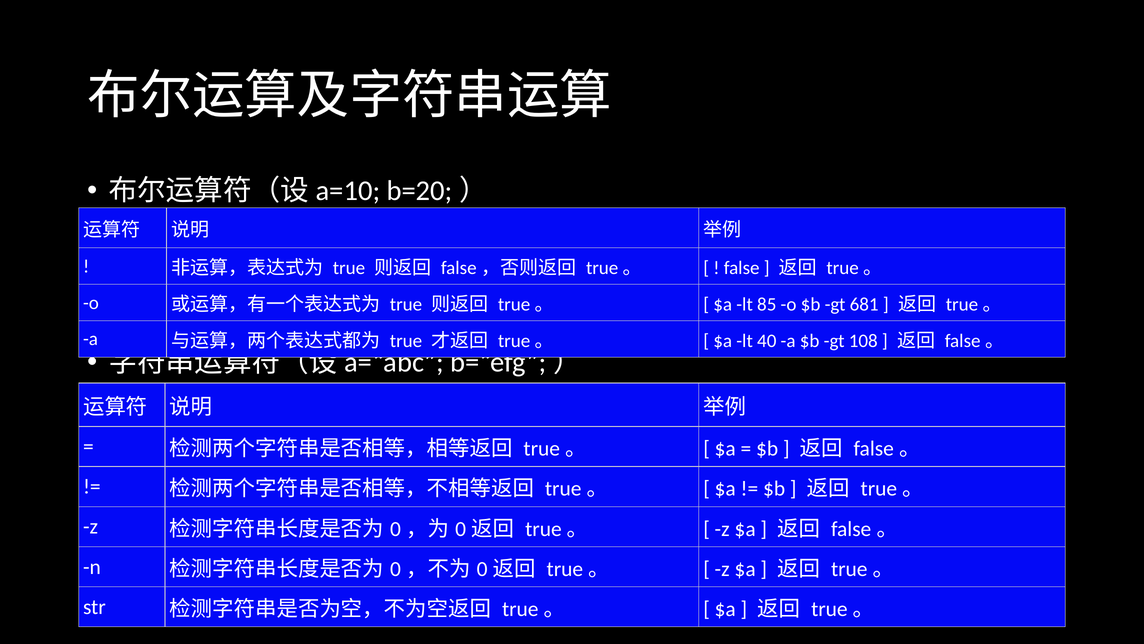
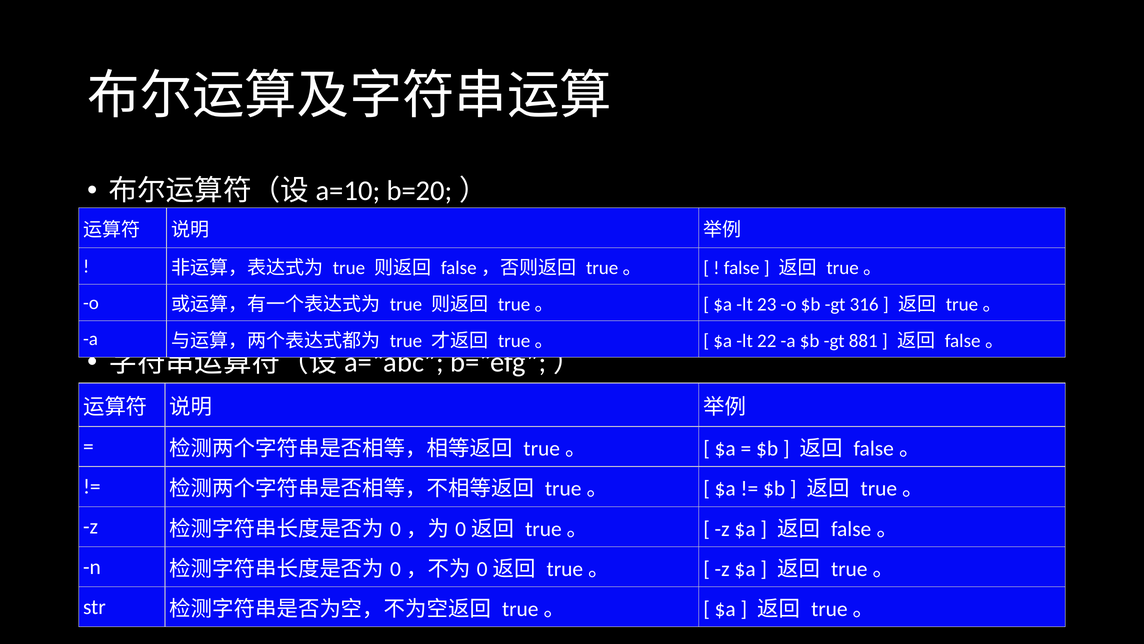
85: 85 -> 23 (767, 304)
681: 681 -> 316 (864, 304)
40: 40 -> 22 (767, 341)
108: 108 -> 881 (863, 341)
